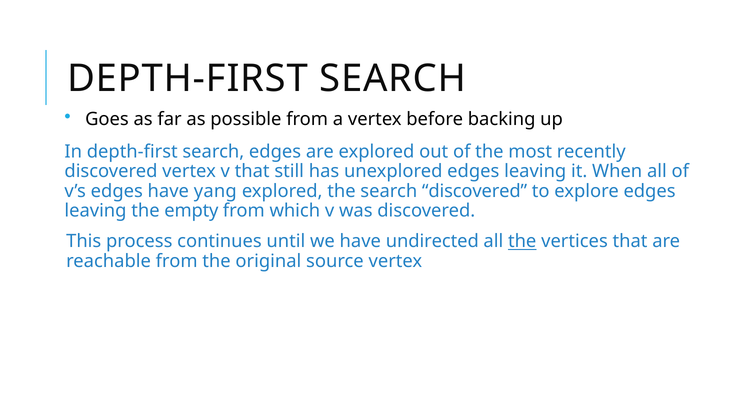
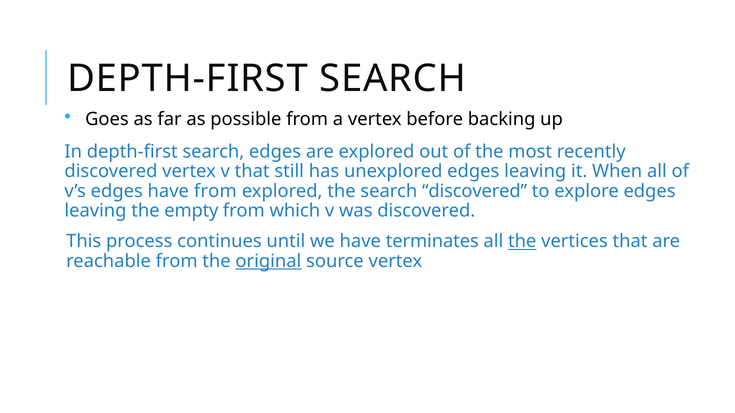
have yang: yang -> from (215, 191)
undirected: undirected -> terminates (432, 242)
original underline: none -> present (268, 262)
